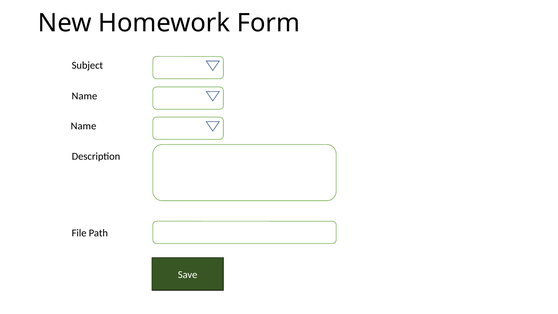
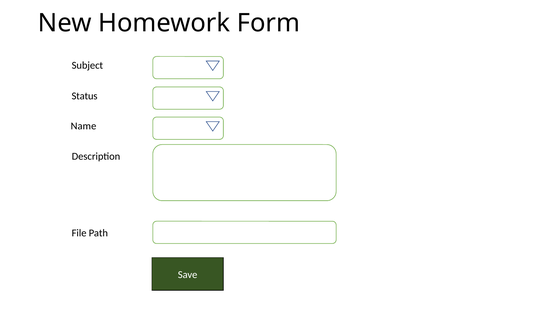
Name: Name -> Status (85, 96)
